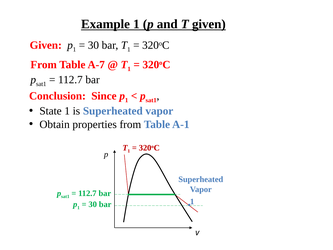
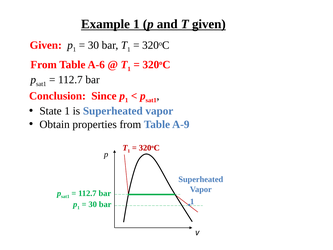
A-7: A-7 -> A-6 (96, 65)
A-1: A-1 -> A-9 (181, 124)
